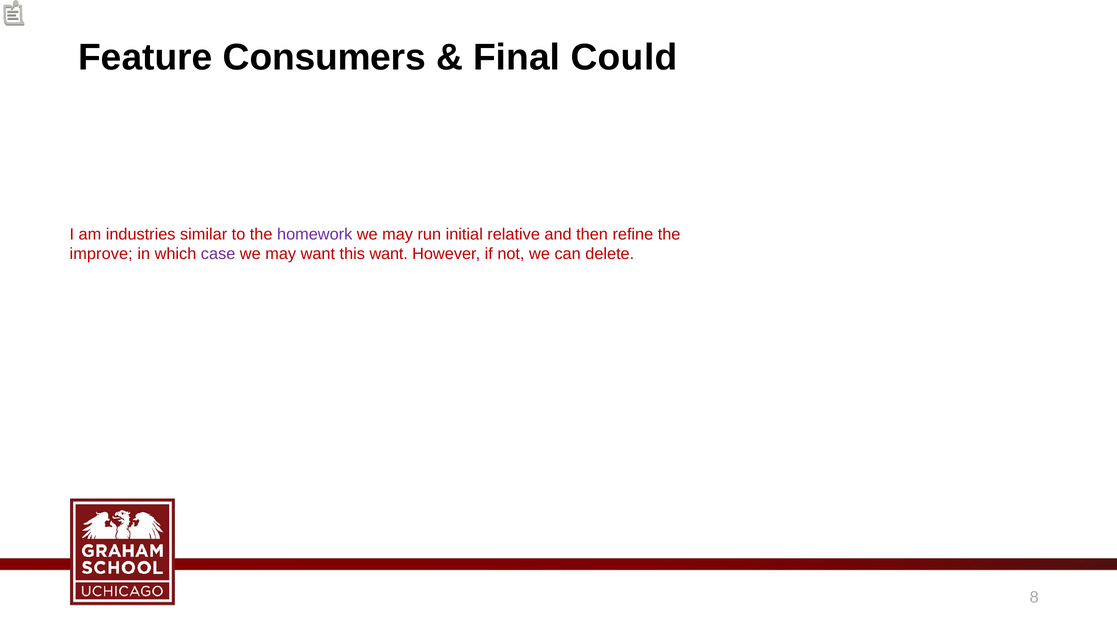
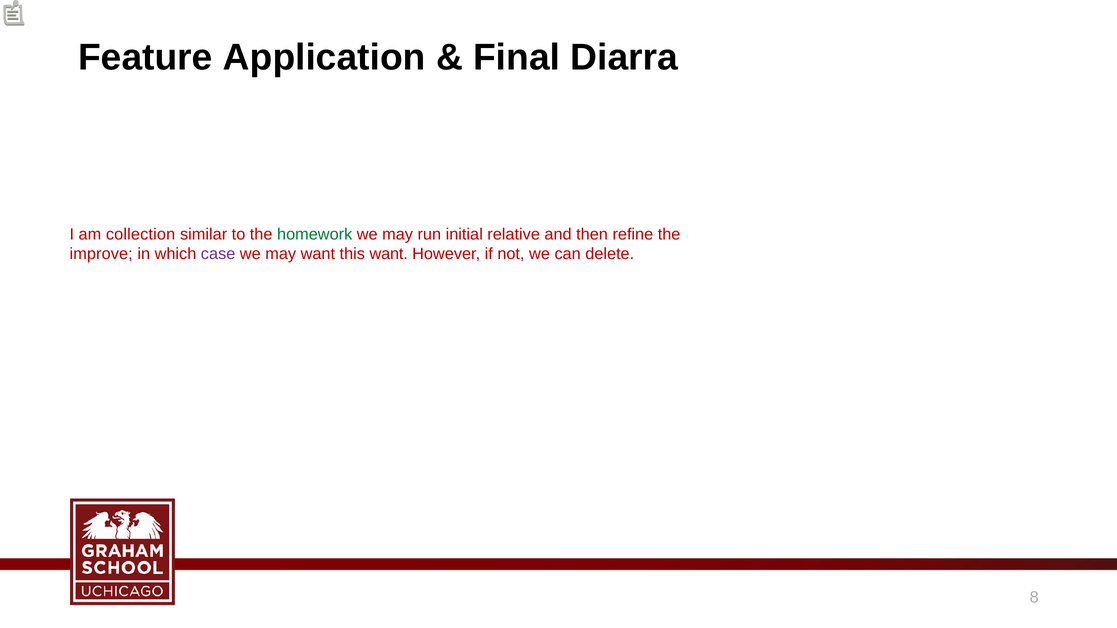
Consumers: Consumers -> Application (324, 57)
Could: Could -> Diarra (624, 57)
industries: industries -> collection (141, 234)
homework colour: purple -> green (315, 234)
